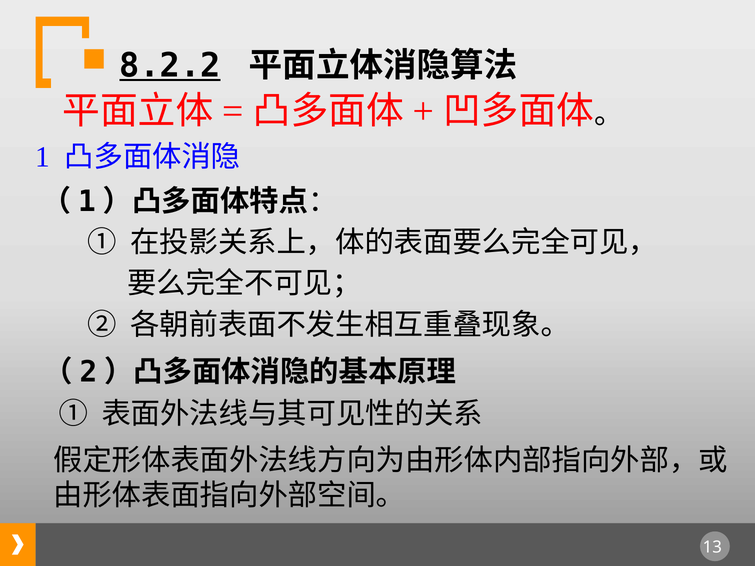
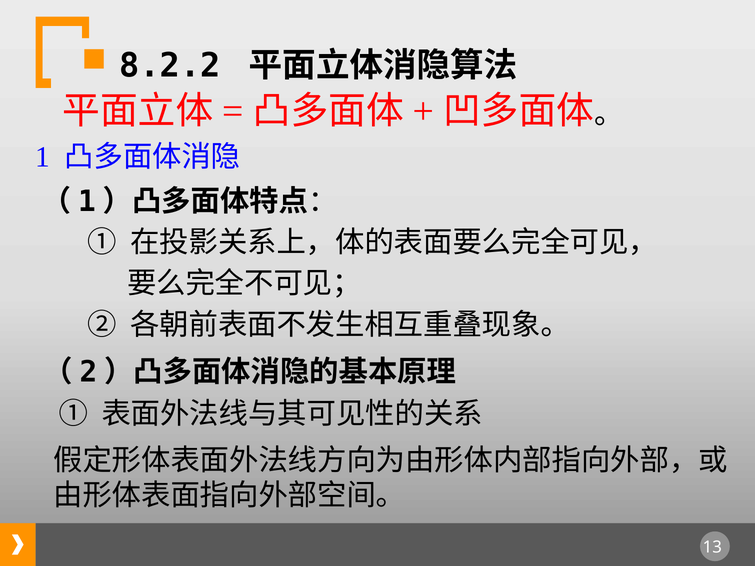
8.2.2 underline: present -> none (170, 65)
